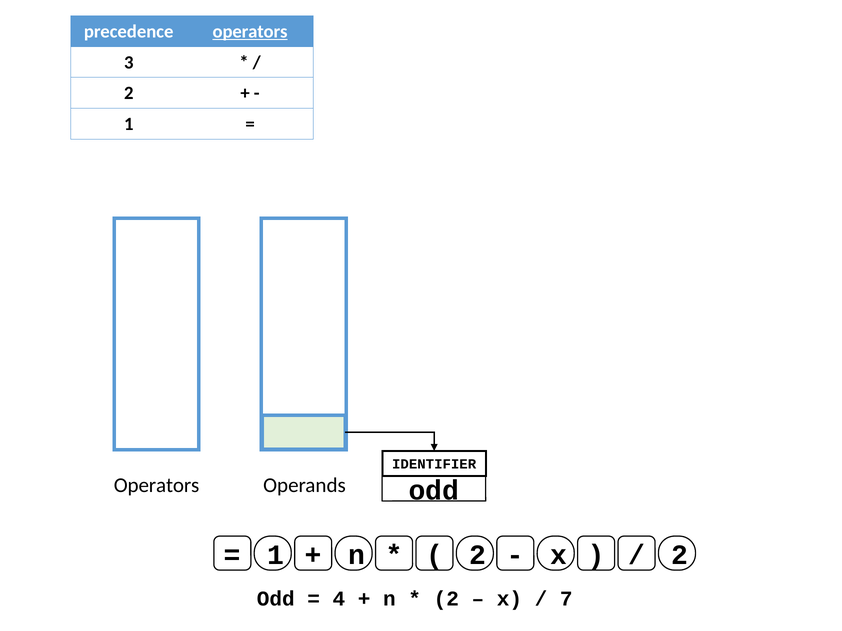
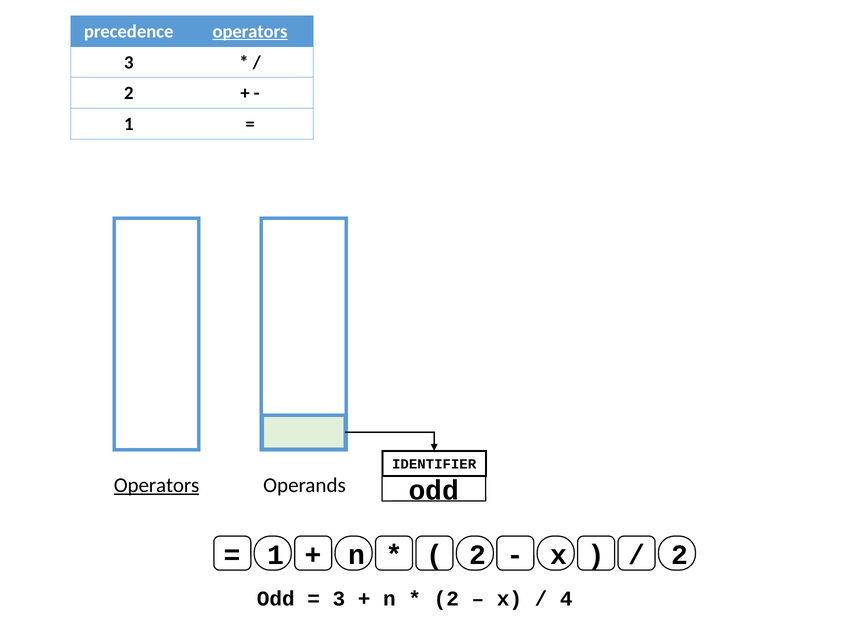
Operators underline: none -> present (157, 486)
4: 4 -> 3 (339, 599)
7: 7 -> 4 (566, 599)
